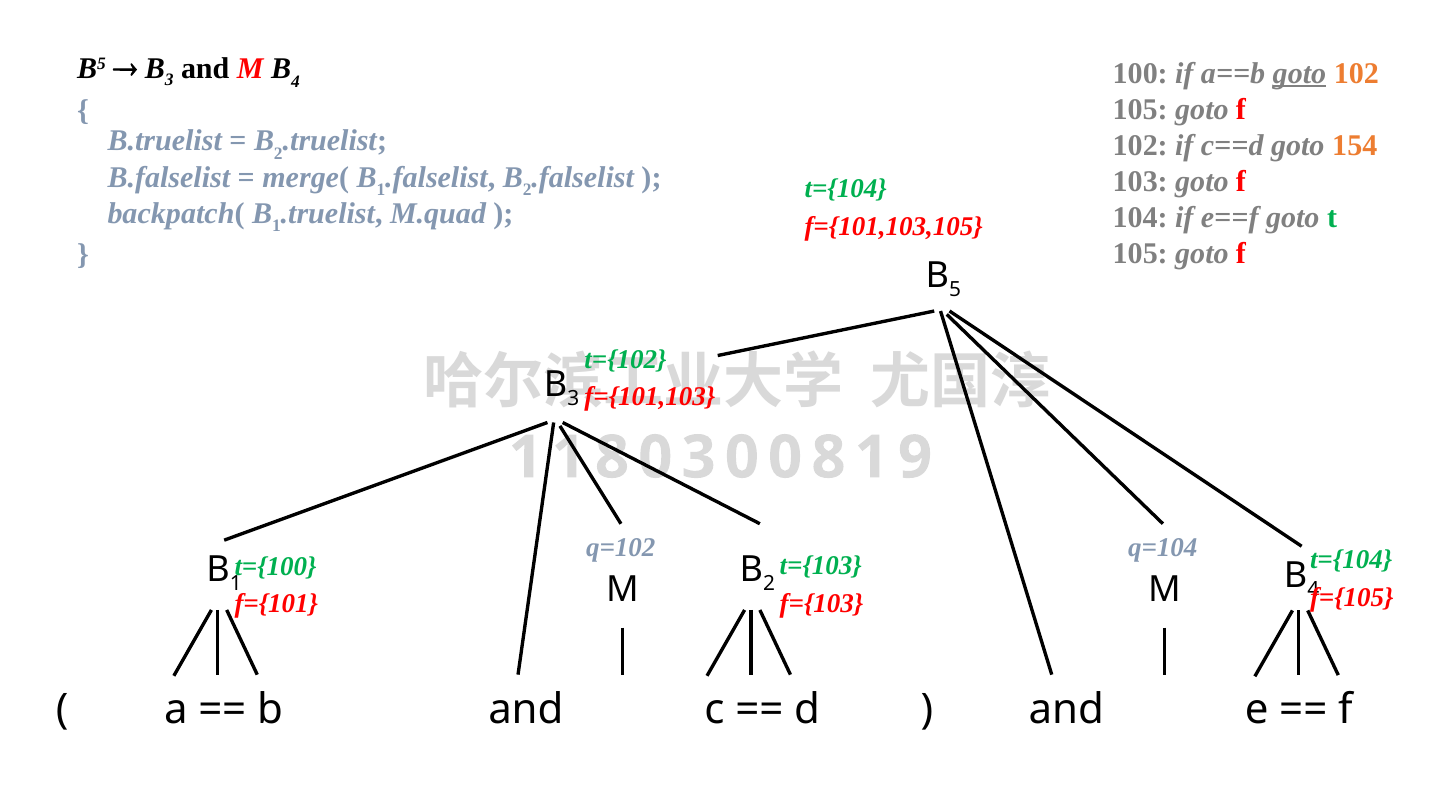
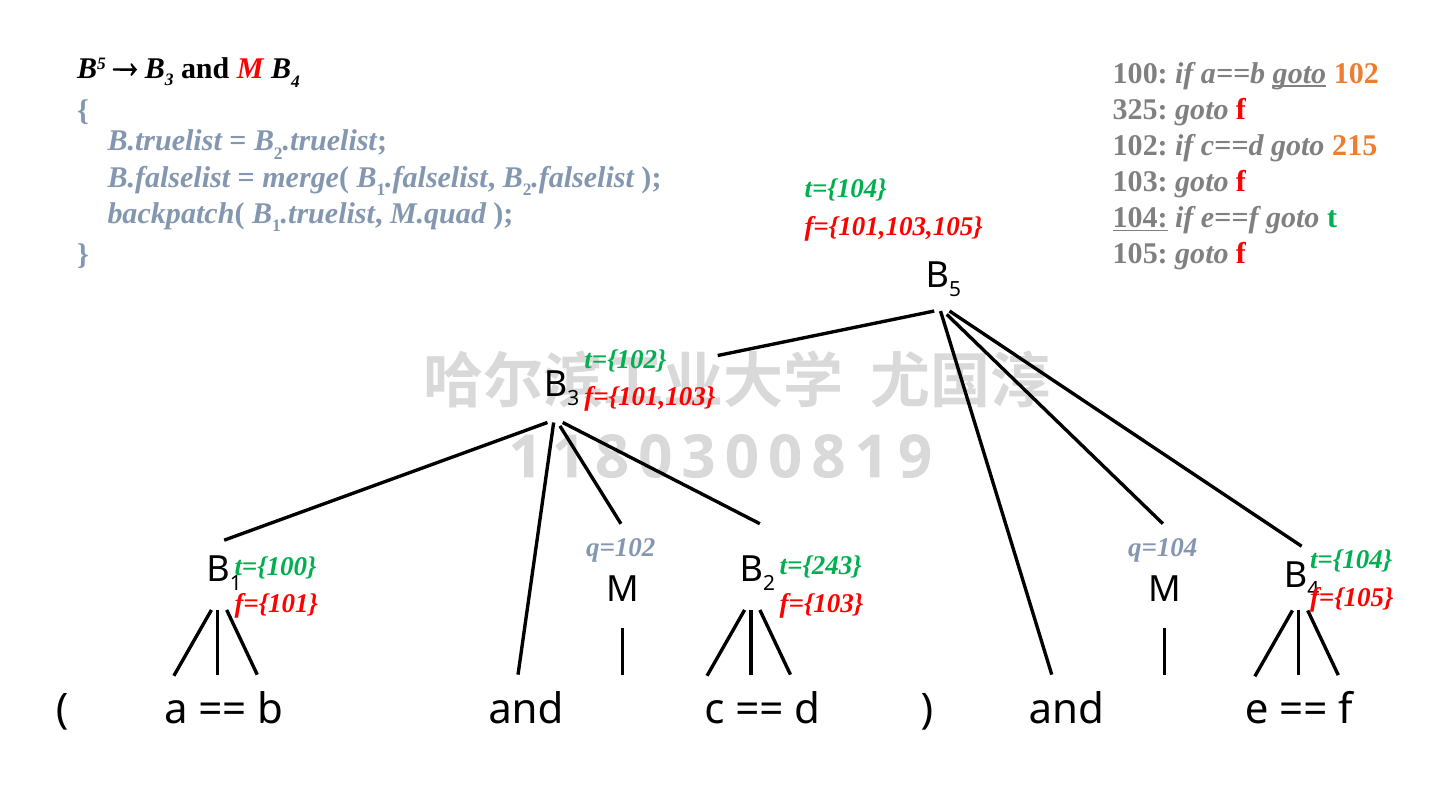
105: 105 -> 325 (1140, 109)
154: 154 -> 215 (1355, 145)
104 underline: none -> present (1140, 218)
t={103: t={103 -> t={243 (821, 565)
